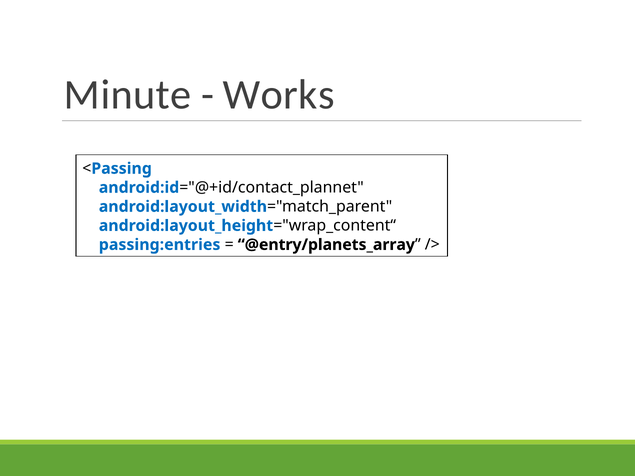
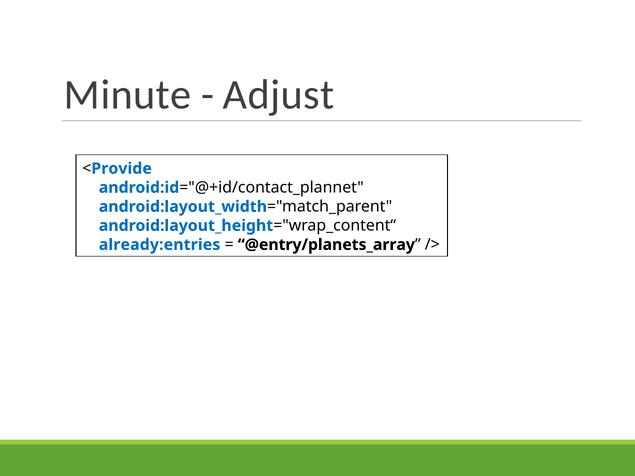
Works: Works -> Adjust (279, 95)
Passing: Passing -> Provide (122, 169)
passing:entries: passing:entries -> already:entries (160, 245)
